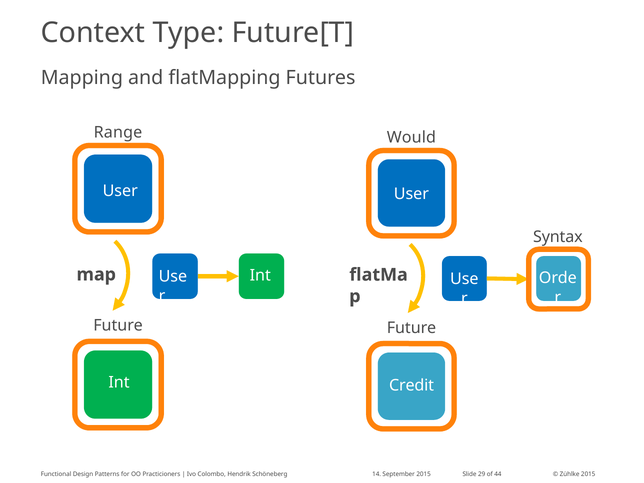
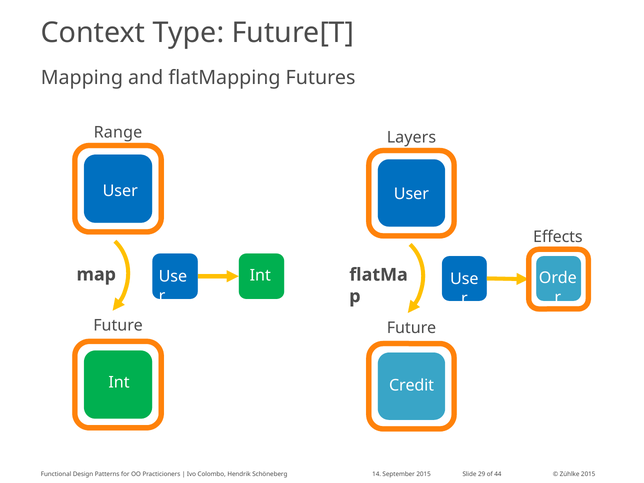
Would: Would -> Layers (411, 138)
Syntax: Syntax -> Effects (558, 237)
